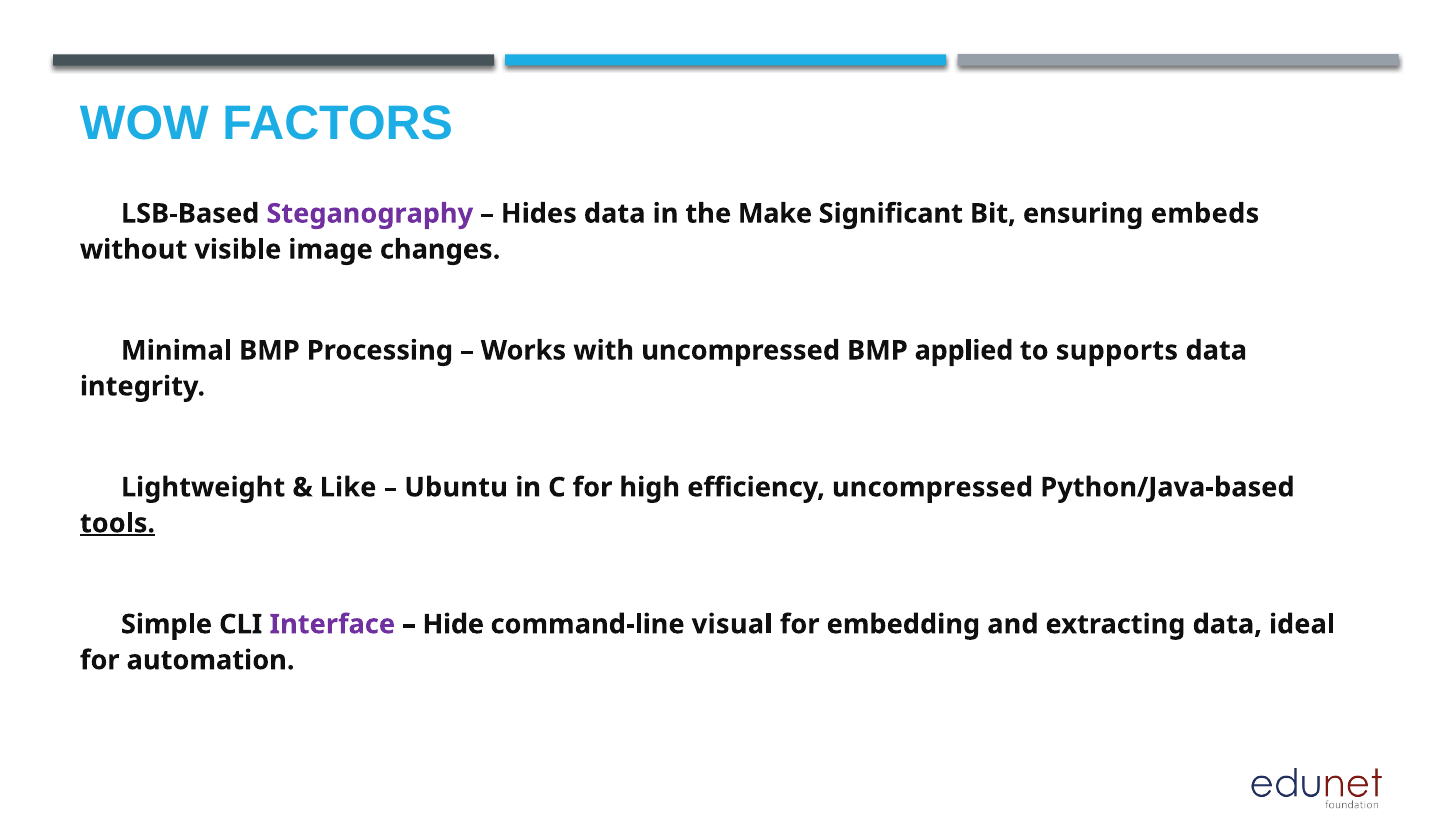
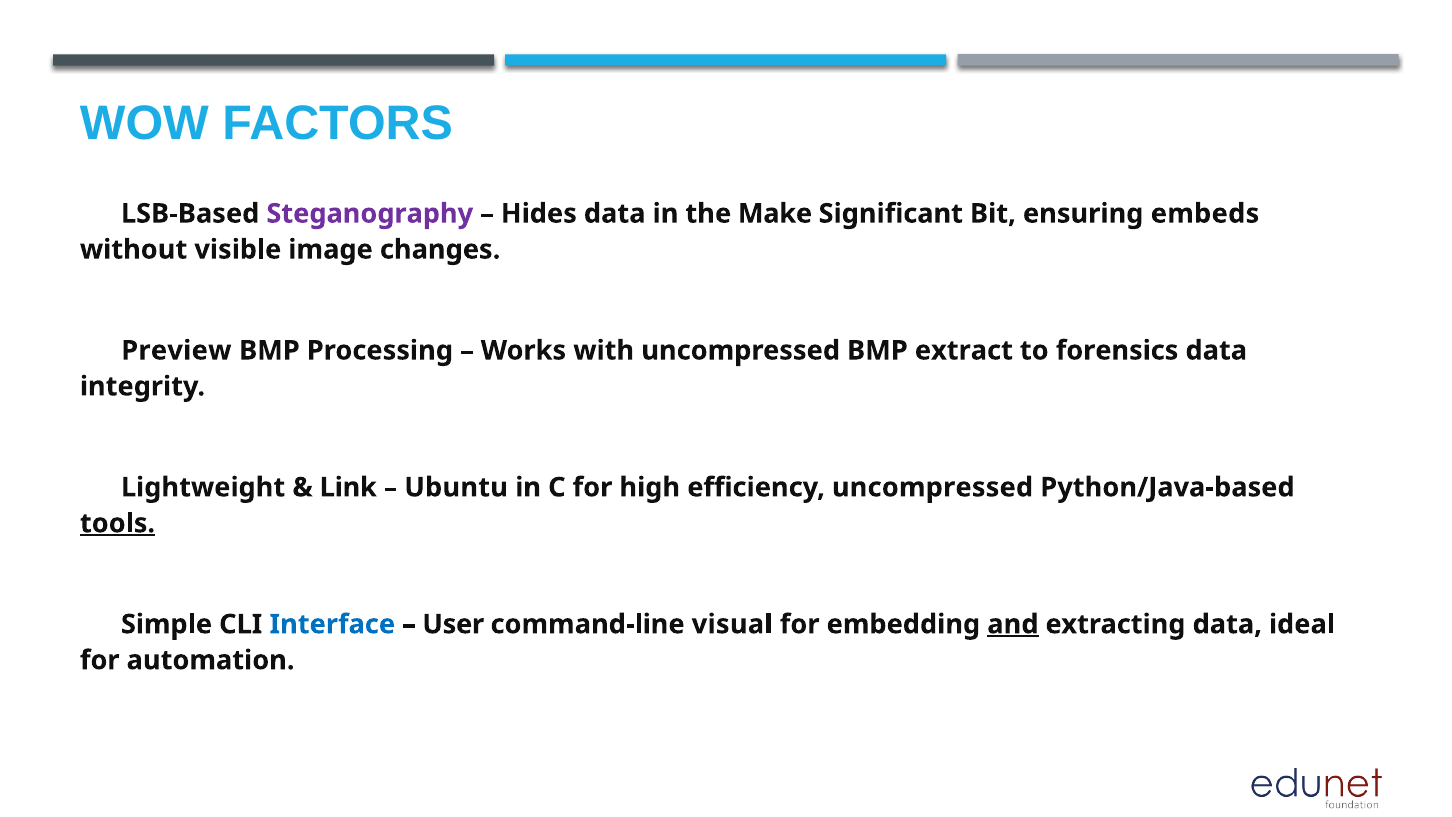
Minimal: Minimal -> Preview (176, 350)
applied: applied -> extract (964, 350)
supports: supports -> forensics (1117, 350)
Like: Like -> Link (348, 487)
Interface colour: purple -> blue (332, 624)
Hide: Hide -> User (453, 624)
and underline: none -> present (1013, 624)
